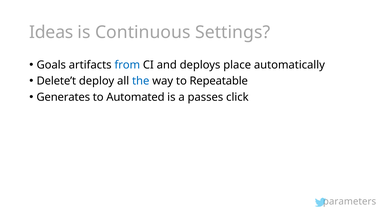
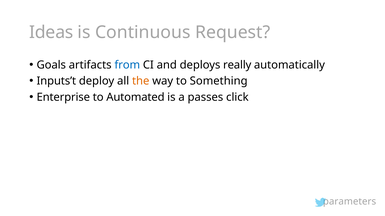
Settings: Settings -> Request (233, 32)
place: place -> really (237, 65)
Delete’t: Delete’t -> Inputs’t (56, 81)
the colour: blue -> orange (141, 81)
Repeatable: Repeatable -> Something (219, 81)
Generates: Generates -> Enterprise (63, 97)
